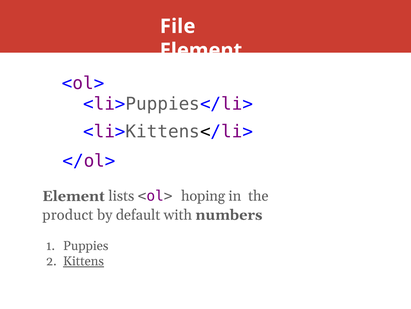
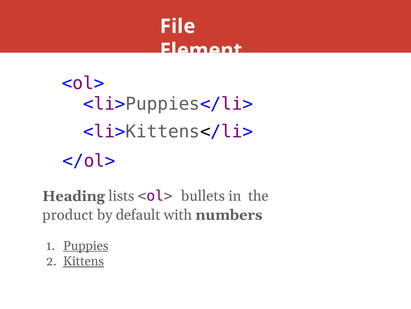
Element: Element -> Heading (74, 196)
hoping: hoping -> bullets (203, 196)
Puppies underline: none -> present (86, 245)
